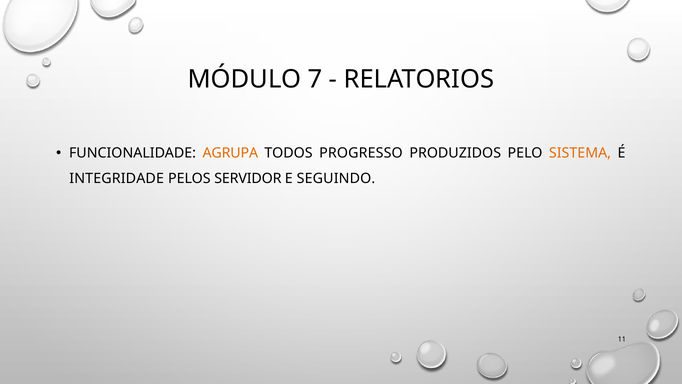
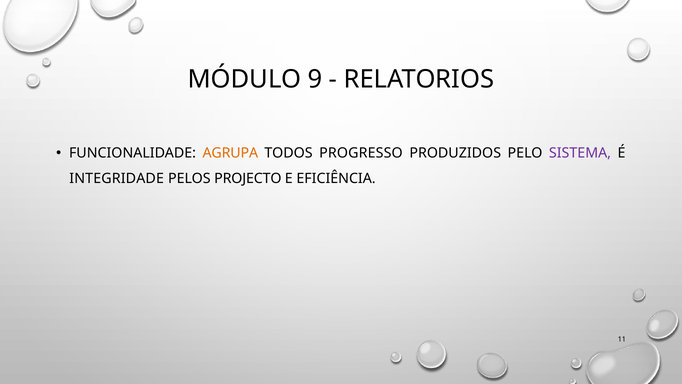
7: 7 -> 9 (315, 79)
SISTEMA colour: orange -> purple (580, 153)
SERVIDOR: SERVIDOR -> PROJECTO (248, 179)
SEGUINDO: SEGUINDO -> EFICIÊNCIA (336, 179)
